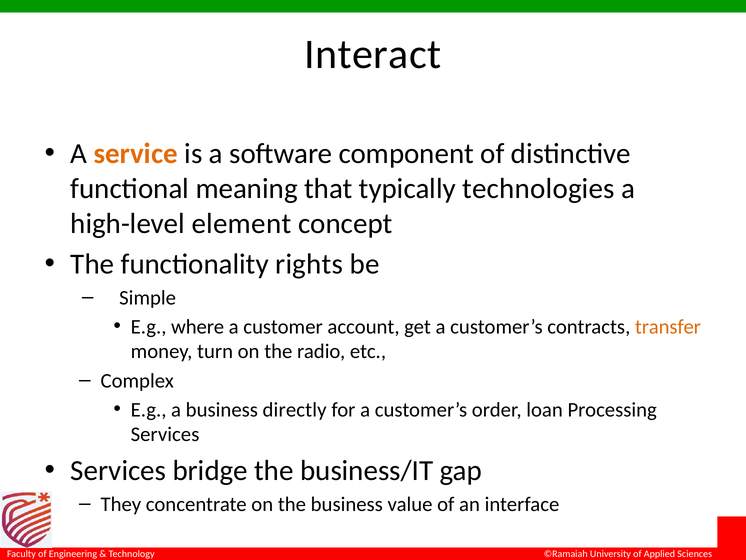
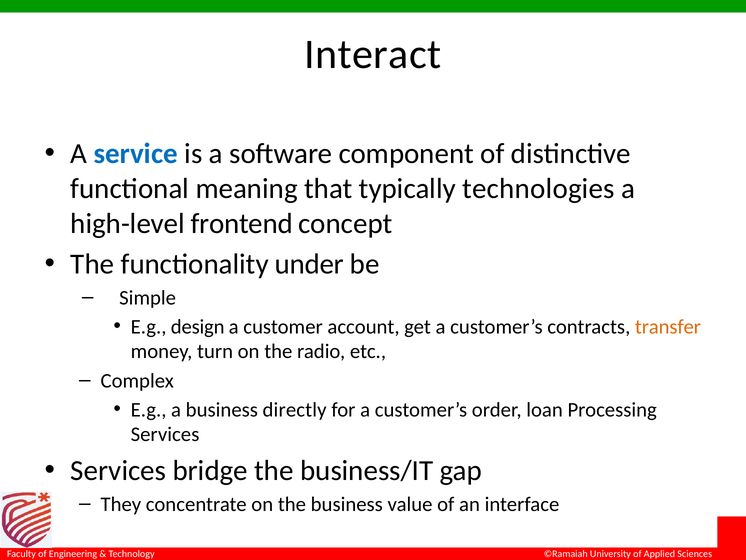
service colour: orange -> blue (136, 154)
element: element -> frontend (242, 223)
rights: rights -> under (309, 264)
where: where -> design (198, 326)
